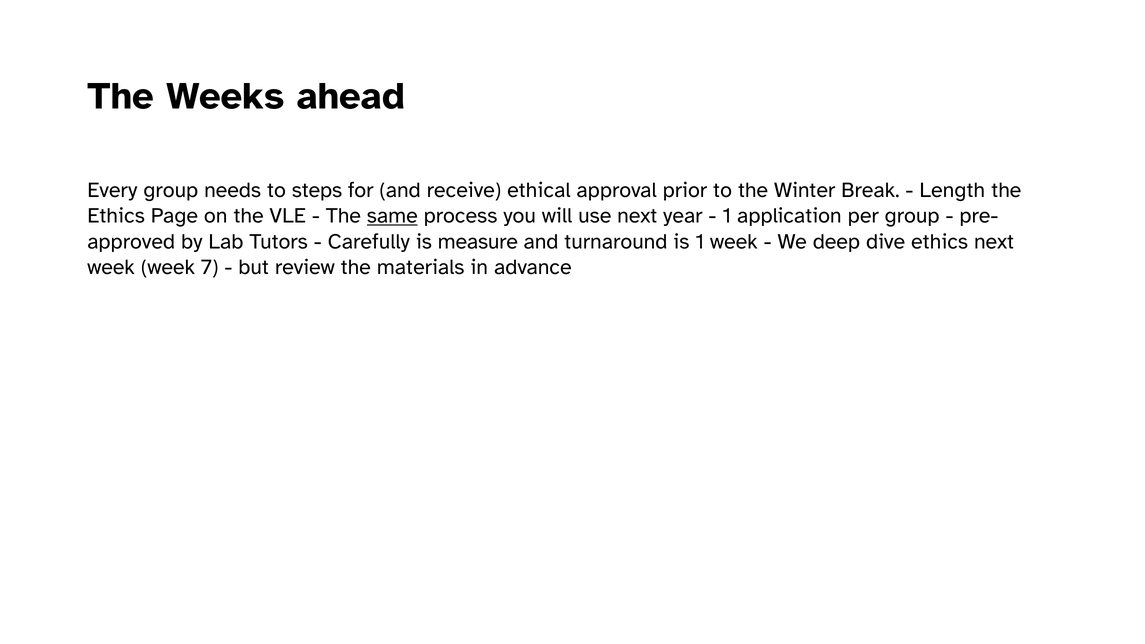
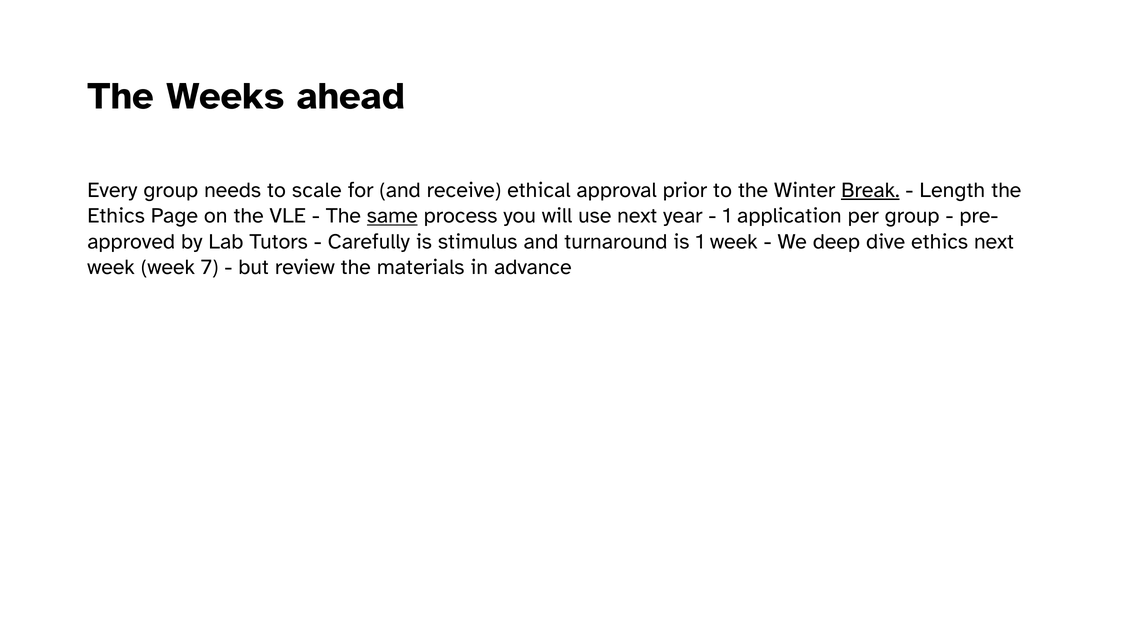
steps: steps -> scale (317, 190)
Break underline: none -> present (870, 190)
measure: measure -> stimulus (478, 242)
